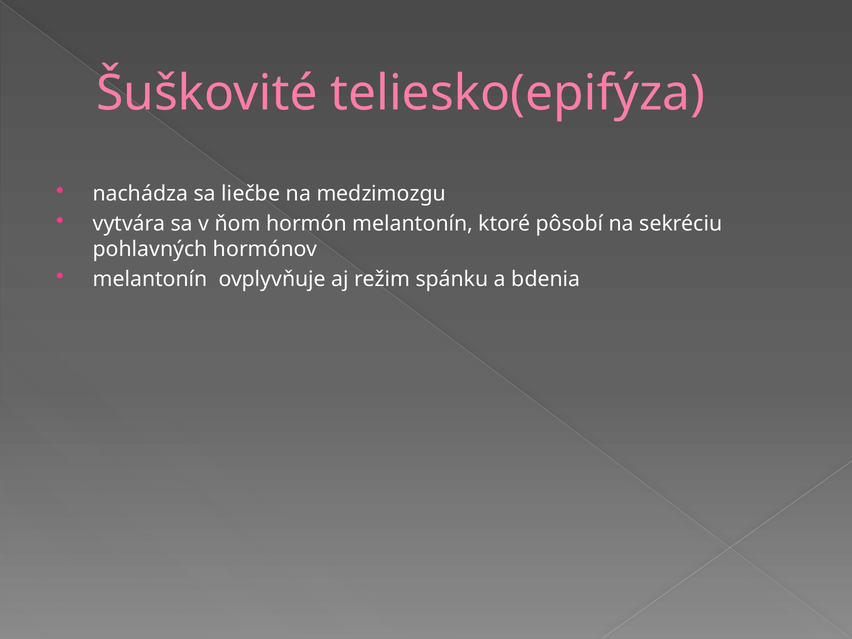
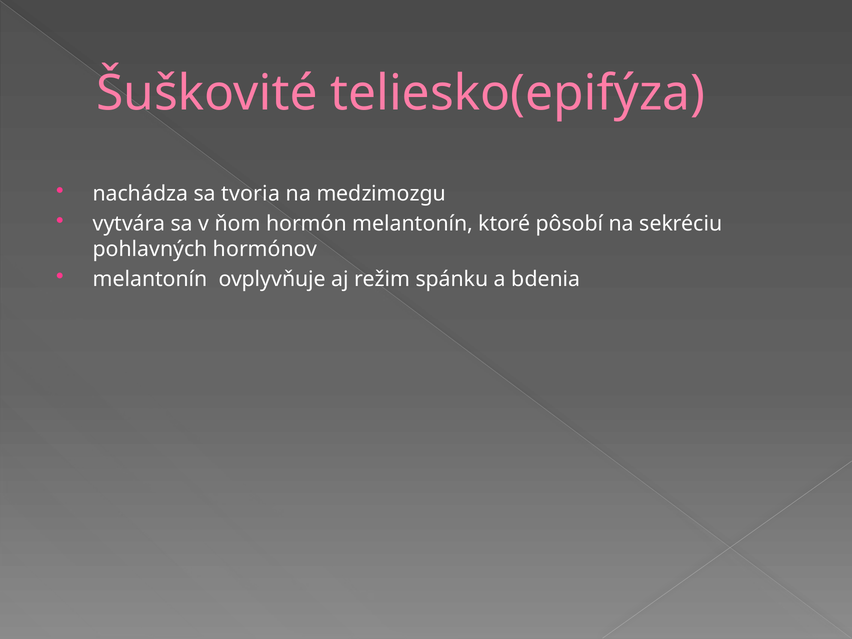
liečbe: liečbe -> tvoria (251, 194)
